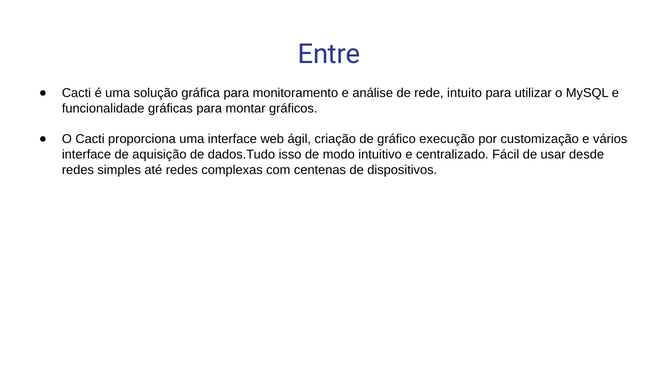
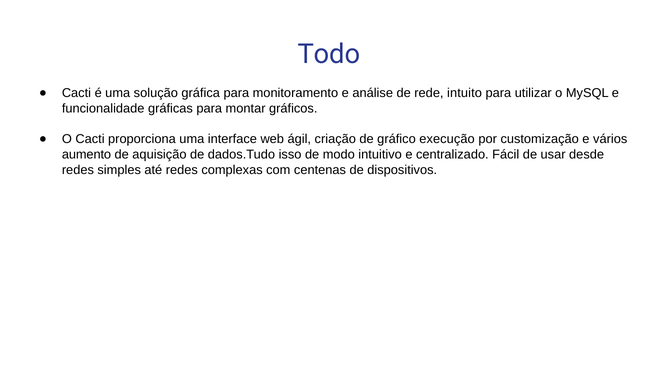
Entre: Entre -> Todo (329, 54)
interface: interface -> aumento (86, 155)
